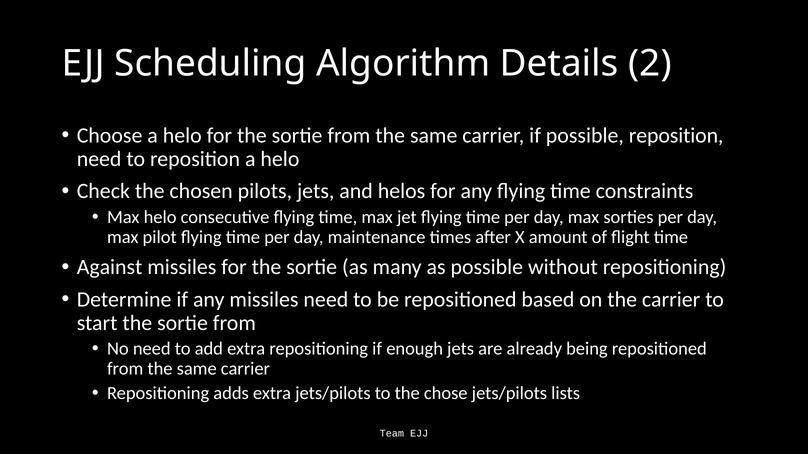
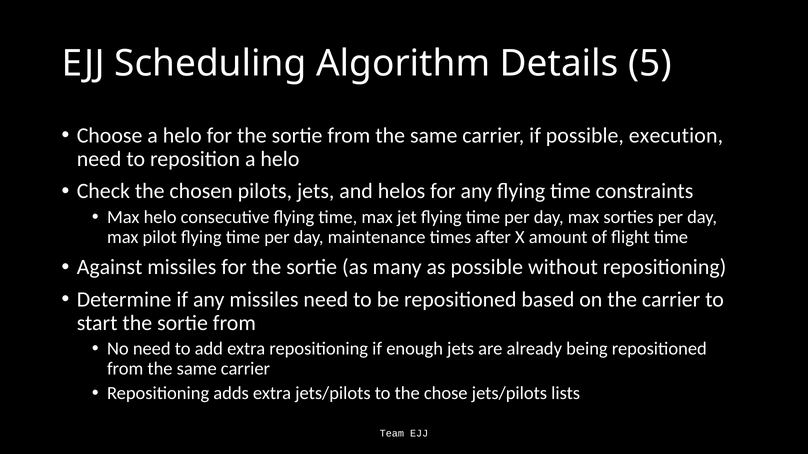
2: 2 -> 5 (650, 63)
possible reposition: reposition -> execution (676, 136)
